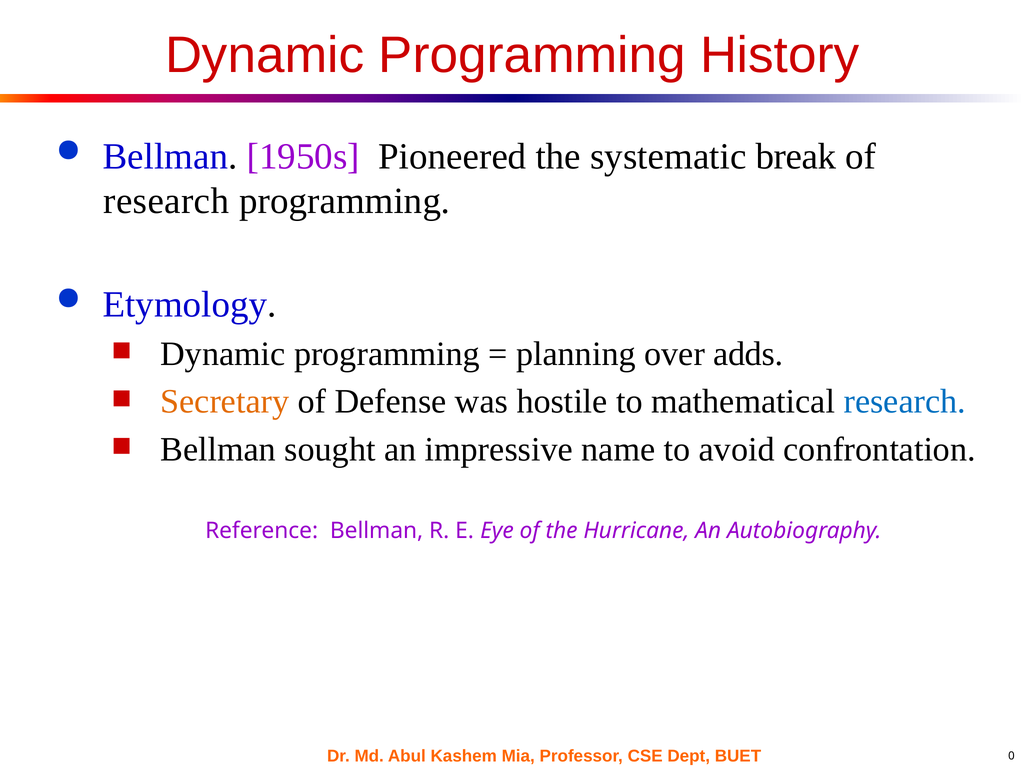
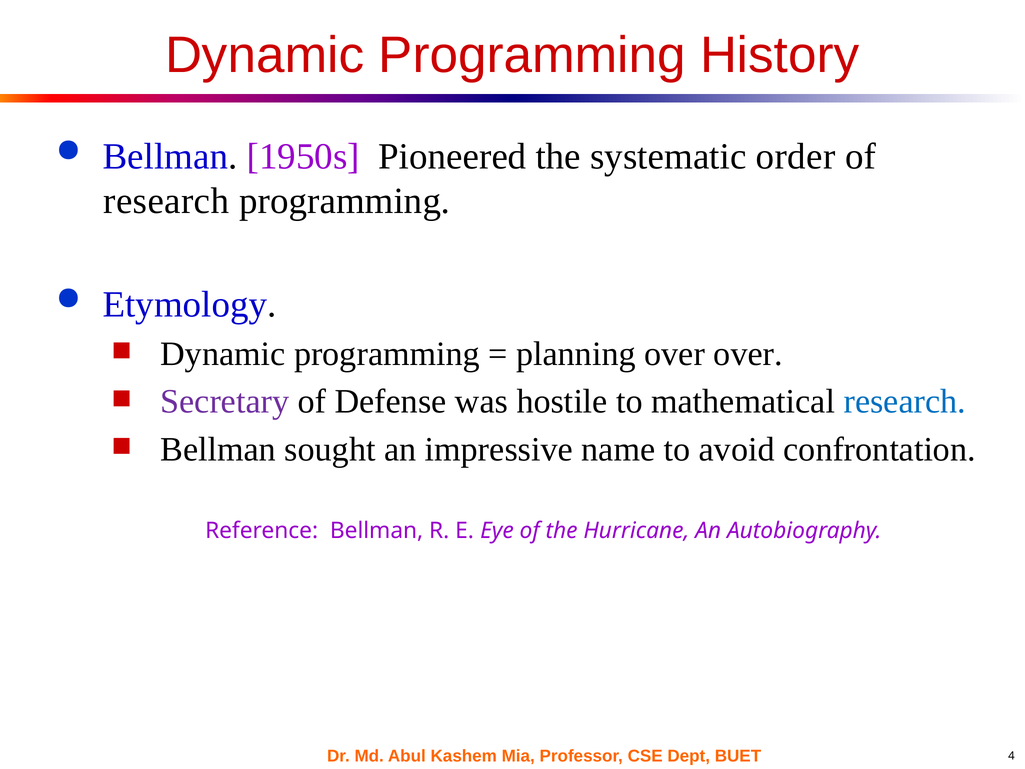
break: break -> order (796, 156)
over adds: adds -> over (748, 354)
Secretary colour: orange -> purple (225, 402)
0: 0 -> 4 (1011, 756)
